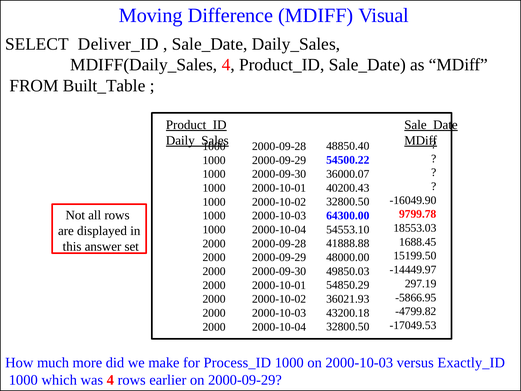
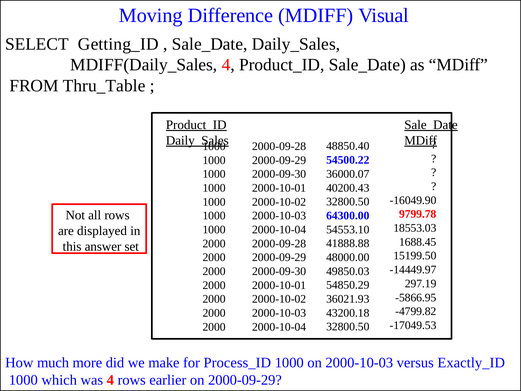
Deliver_ID: Deliver_ID -> Getting_ID (118, 44)
Built_Table: Built_Table -> Thru_Table (104, 86)
